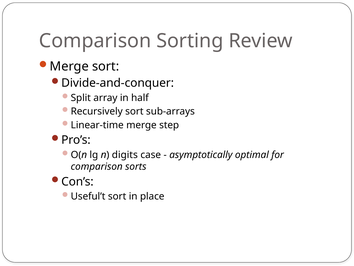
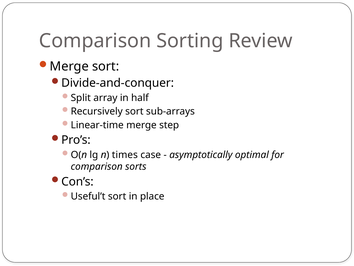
digits: digits -> times (125, 155)
